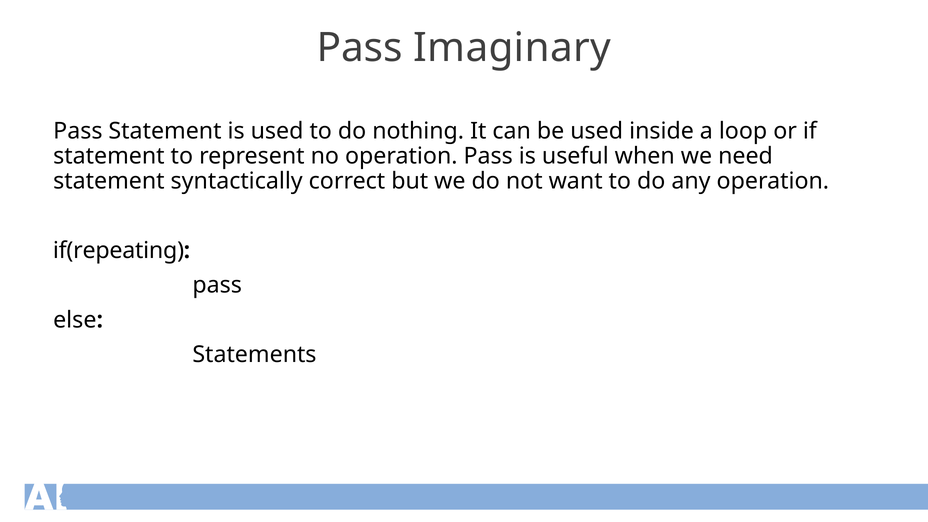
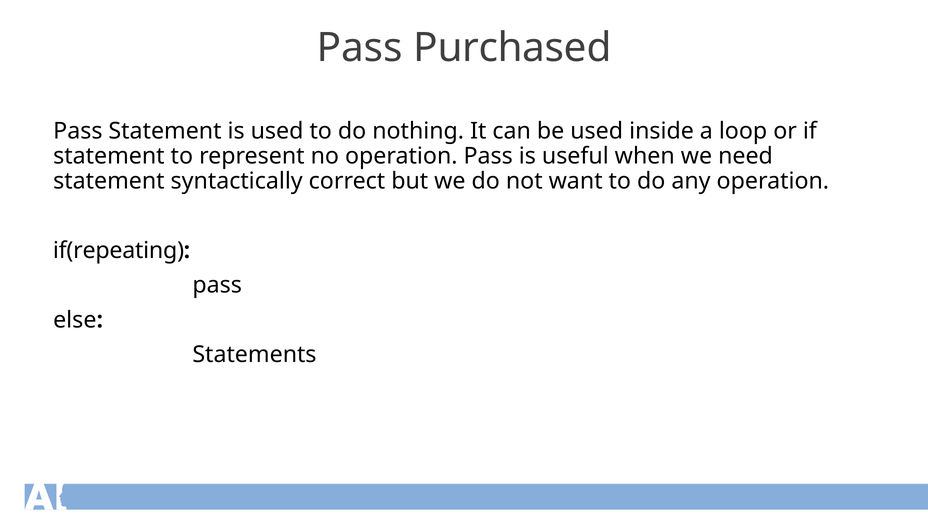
Imaginary: Imaginary -> Purchased (512, 48)
